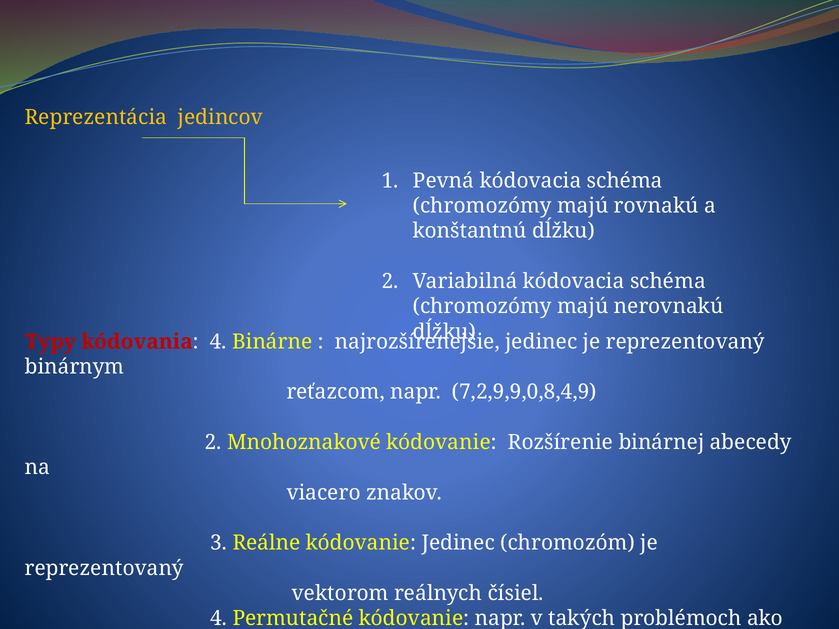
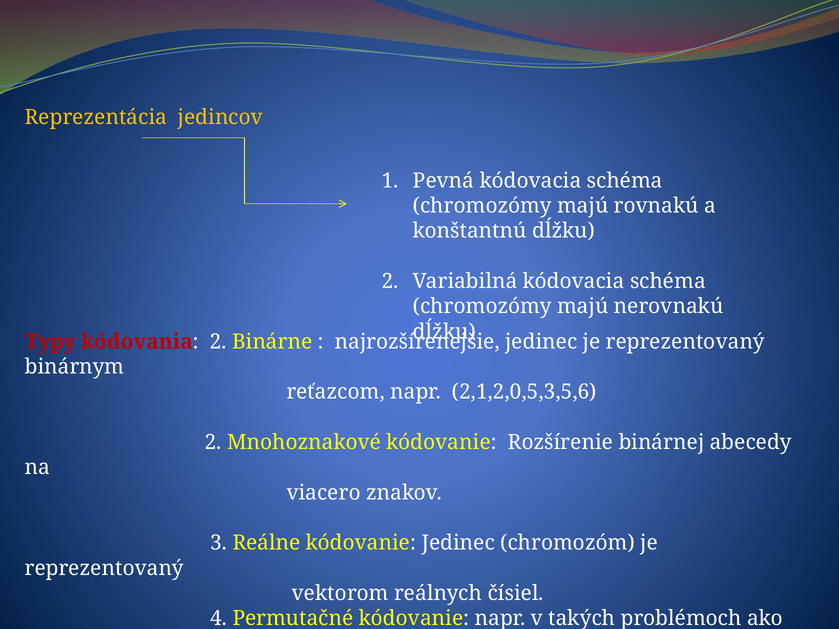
kódovania 4: 4 -> 2 (218, 342)
7,2,9,9,0,8,4,9: 7,2,9,9,0,8,4,9 -> 2,1,2,0,5,3,5,6 (524, 392)
